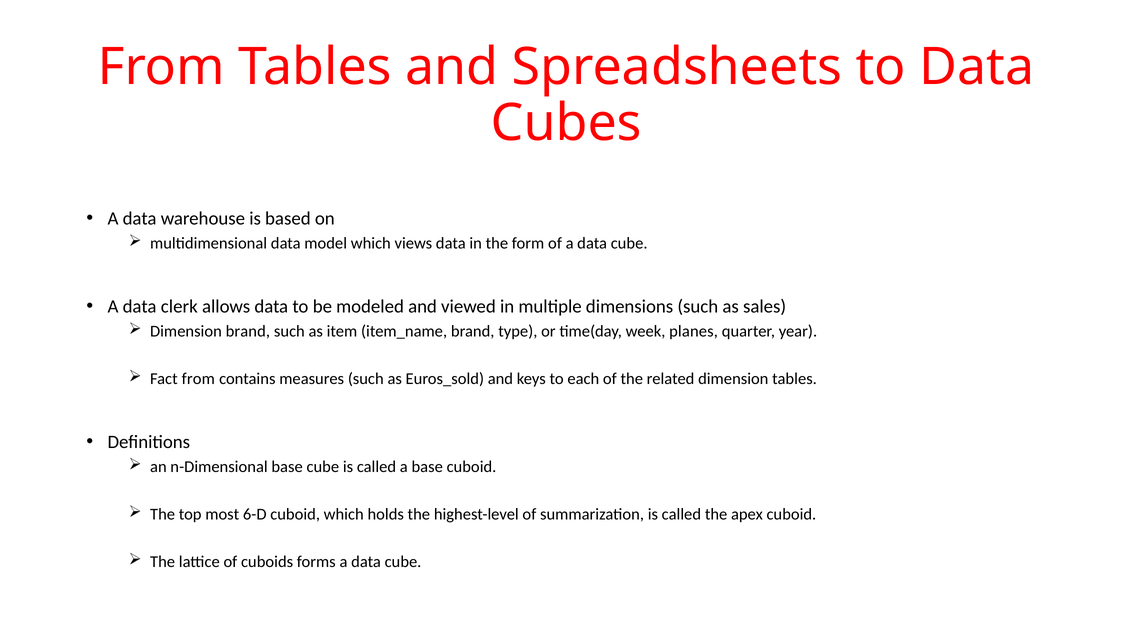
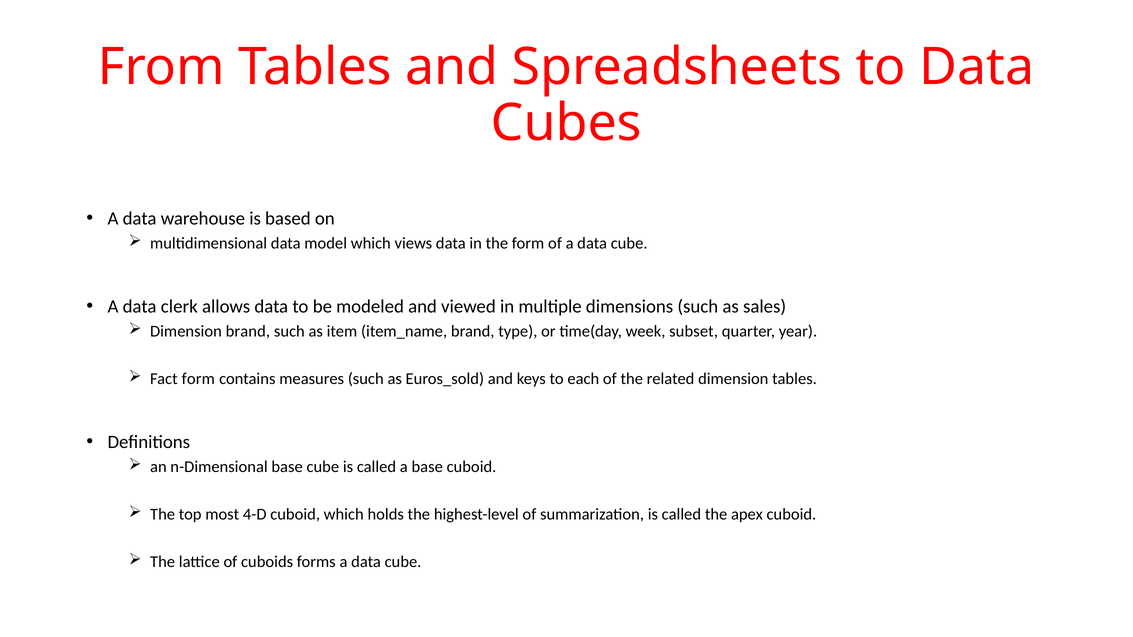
planes: planes -> subset (694, 332)
Fact from: from -> form (198, 379)
6-D: 6-D -> 4-D (255, 515)
